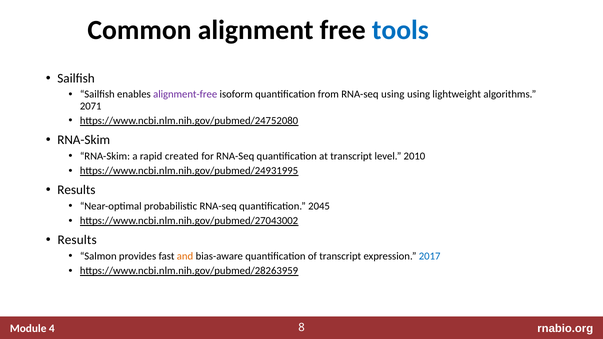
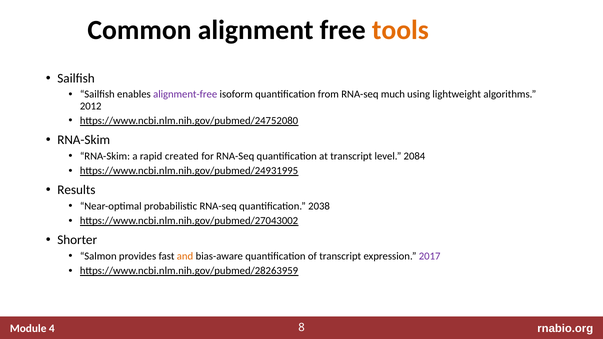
tools colour: blue -> orange (400, 30)
RNA-seq using: using -> much (393, 95)
2071: 2071 -> 2012 (91, 106)
2010: 2010 -> 2084 (414, 156)
2045: 2045 -> 2038 (319, 206)
Results: Results -> Shorter (77, 240)
2017 colour: blue -> purple (430, 256)
